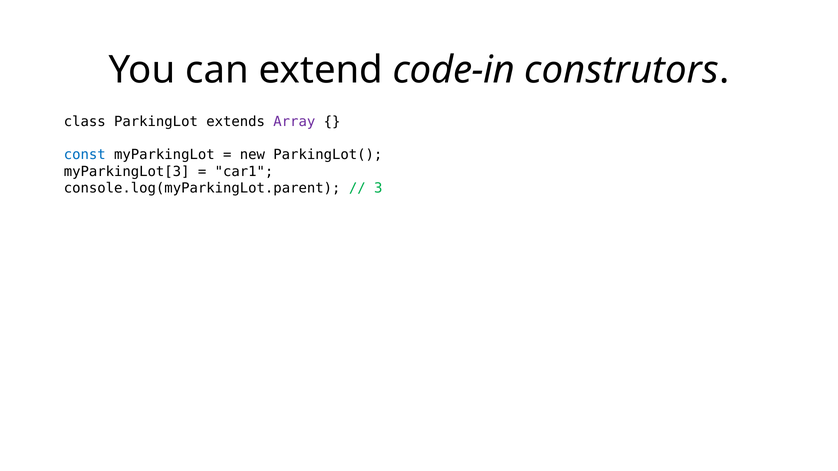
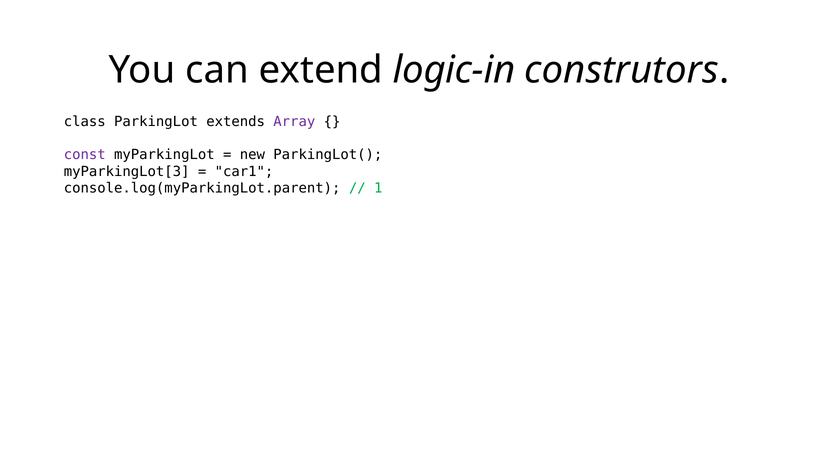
code-in: code-in -> logic-in (454, 70)
const colour: blue -> purple (85, 155)
3: 3 -> 1 (378, 189)
